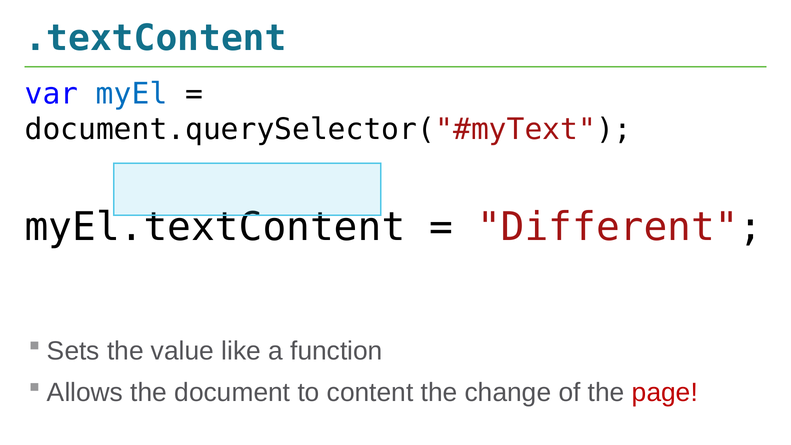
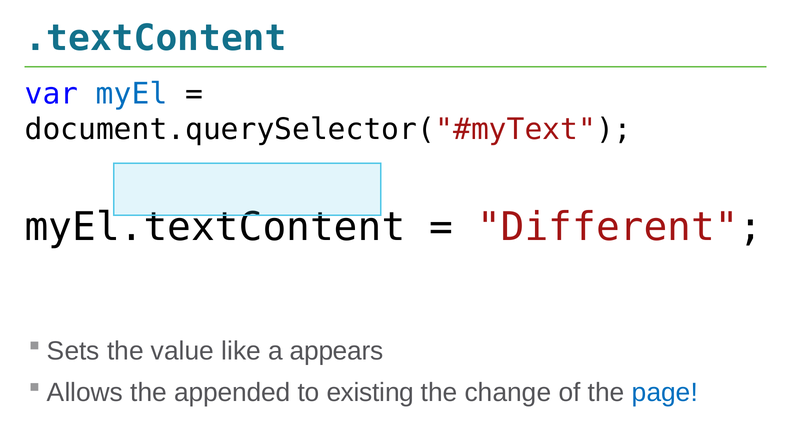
function: function -> appears (337, 351)
document: document -> appended (232, 392)
content: content -> existing (370, 392)
page colour: red -> blue (665, 392)
